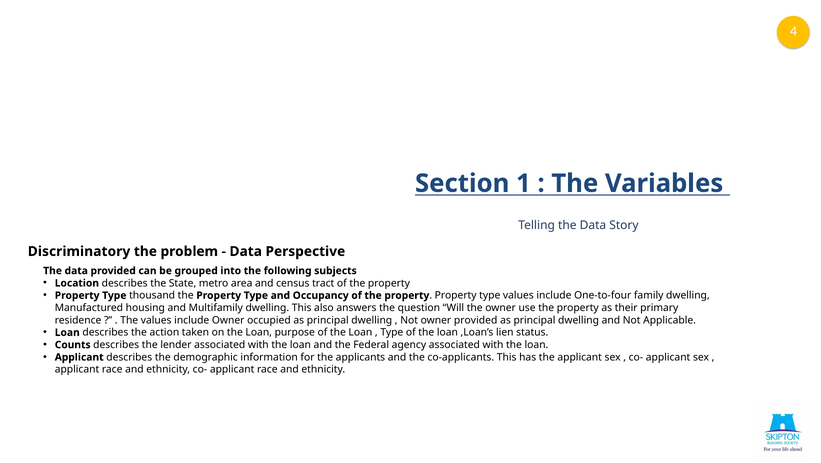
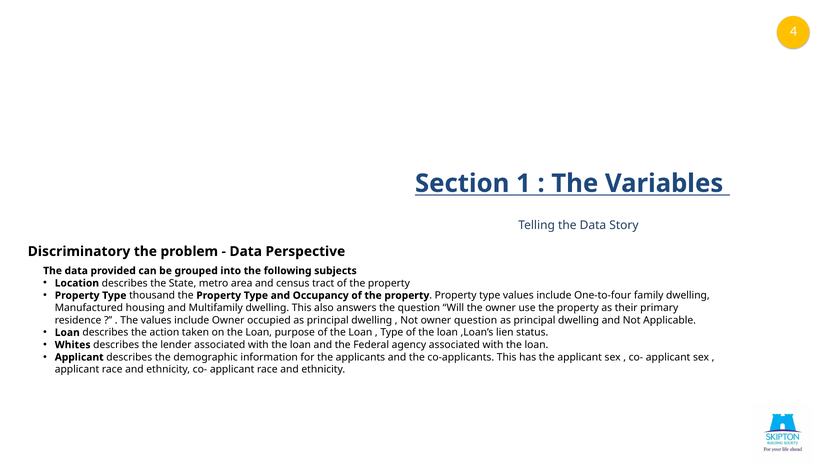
owner provided: provided -> question (476, 320)
Counts: Counts -> Whites (73, 345)
